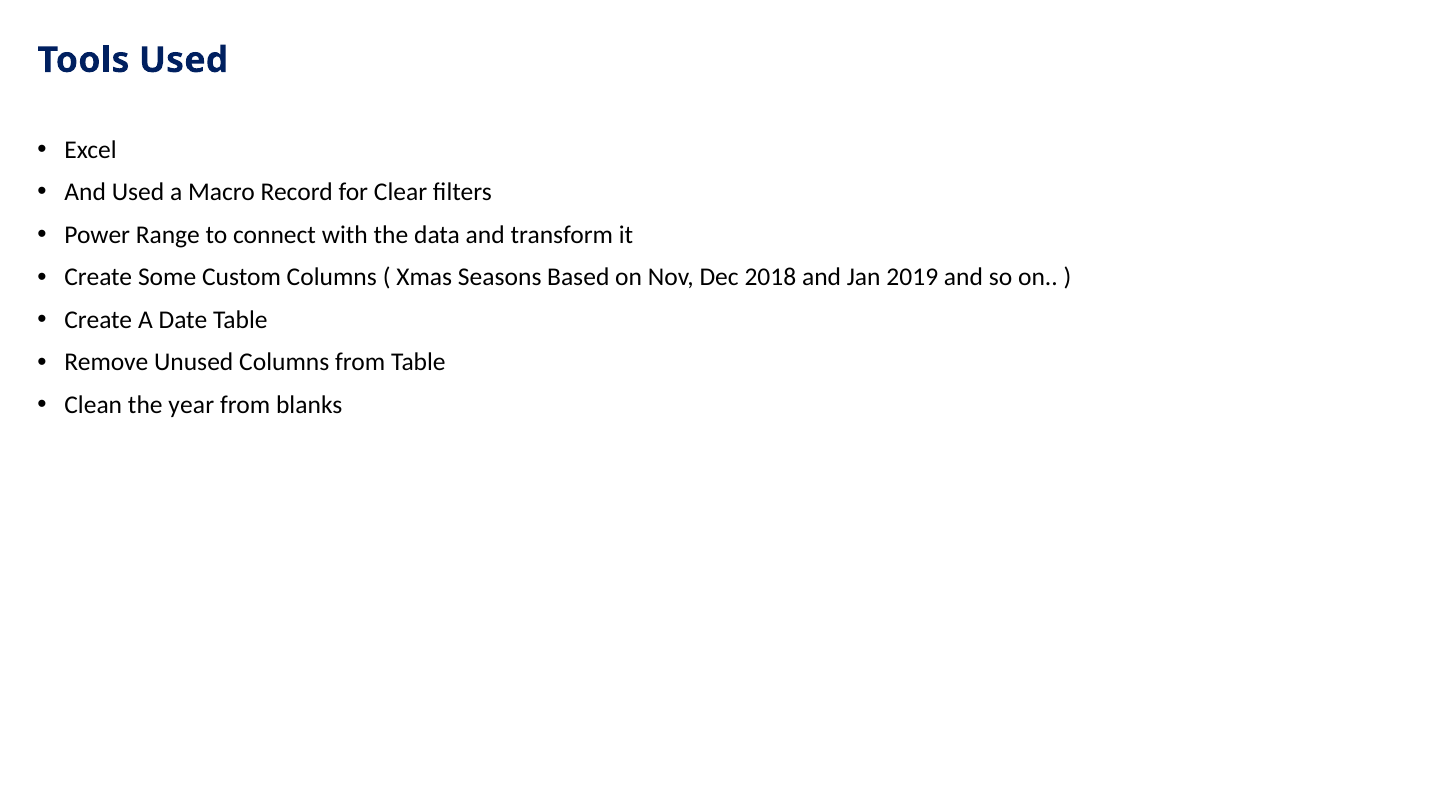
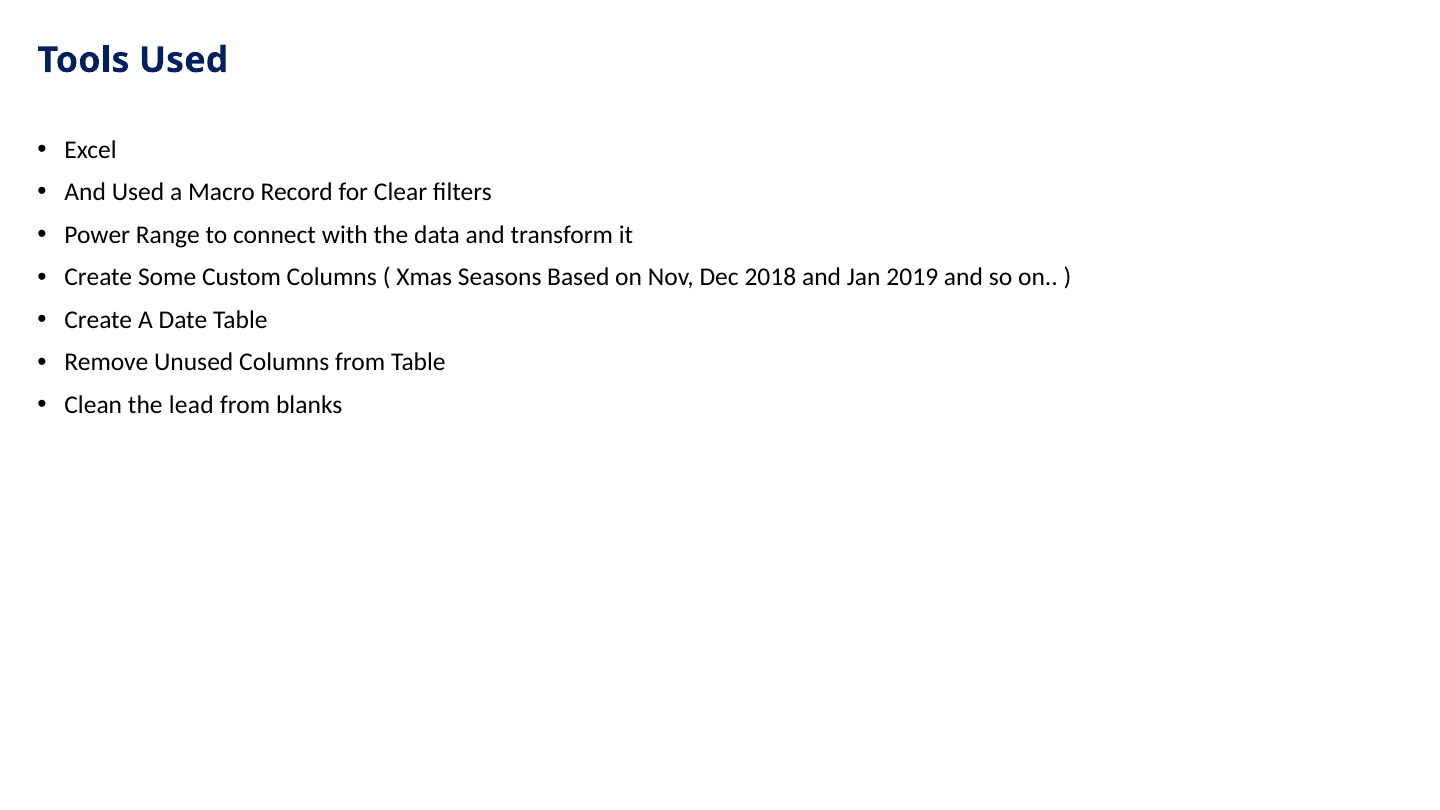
year: year -> lead (191, 405)
